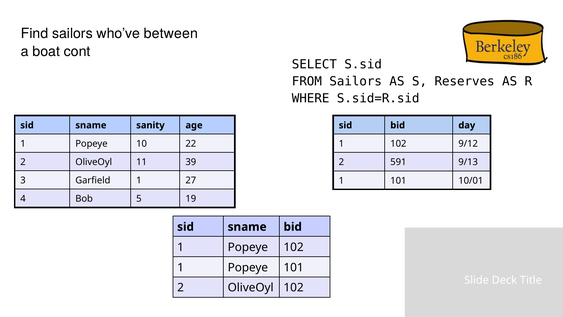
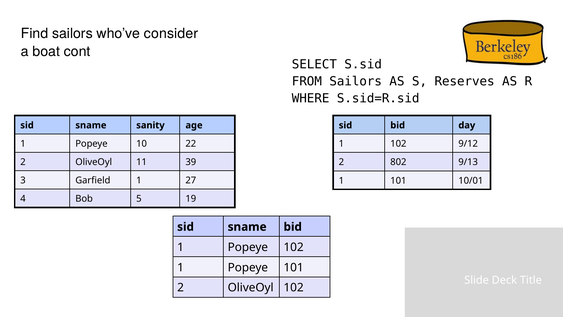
between: between -> consider (171, 33)
591: 591 -> 802 (398, 162)
